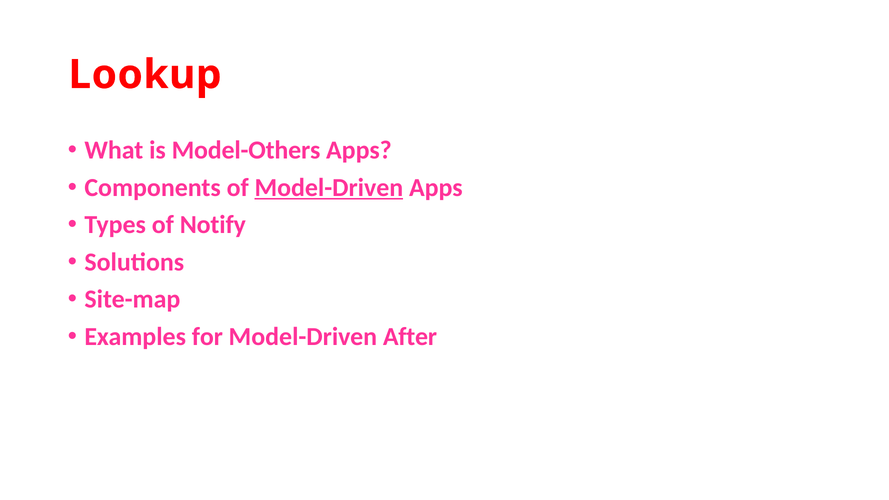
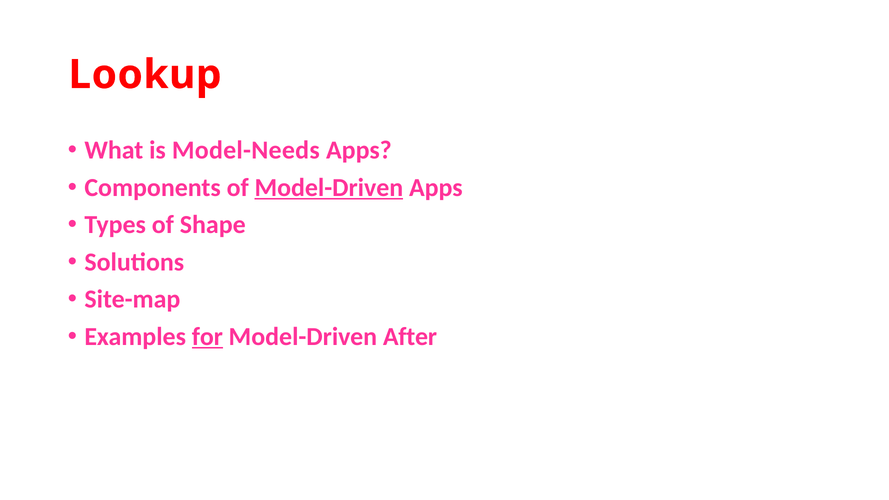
Model-Others: Model-Others -> Model-Needs (246, 150)
Notify: Notify -> Shape (213, 225)
for underline: none -> present (207, 337)
